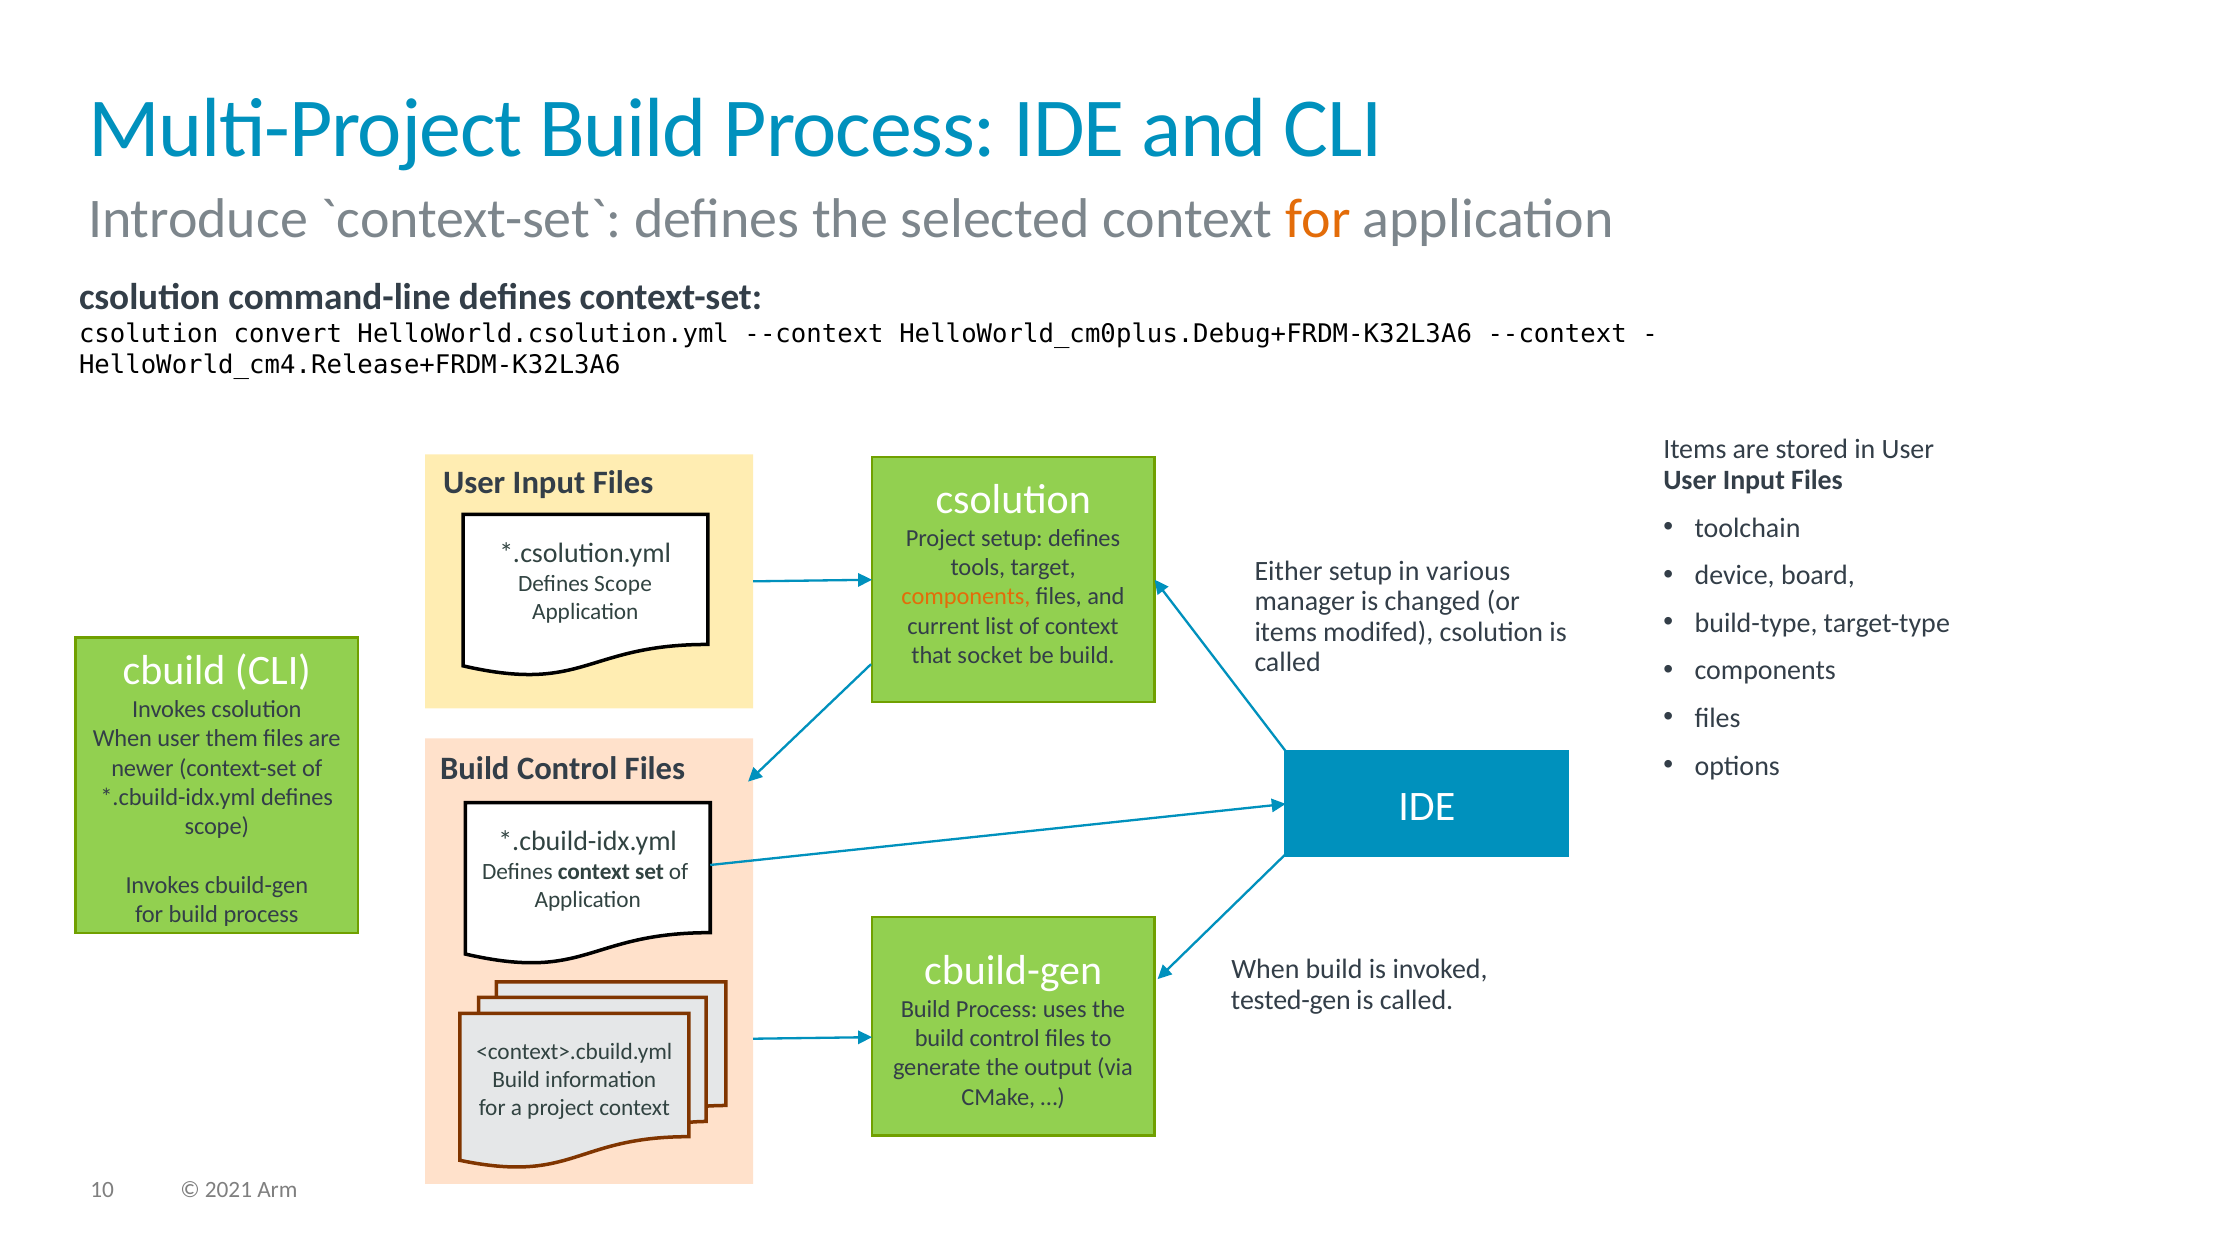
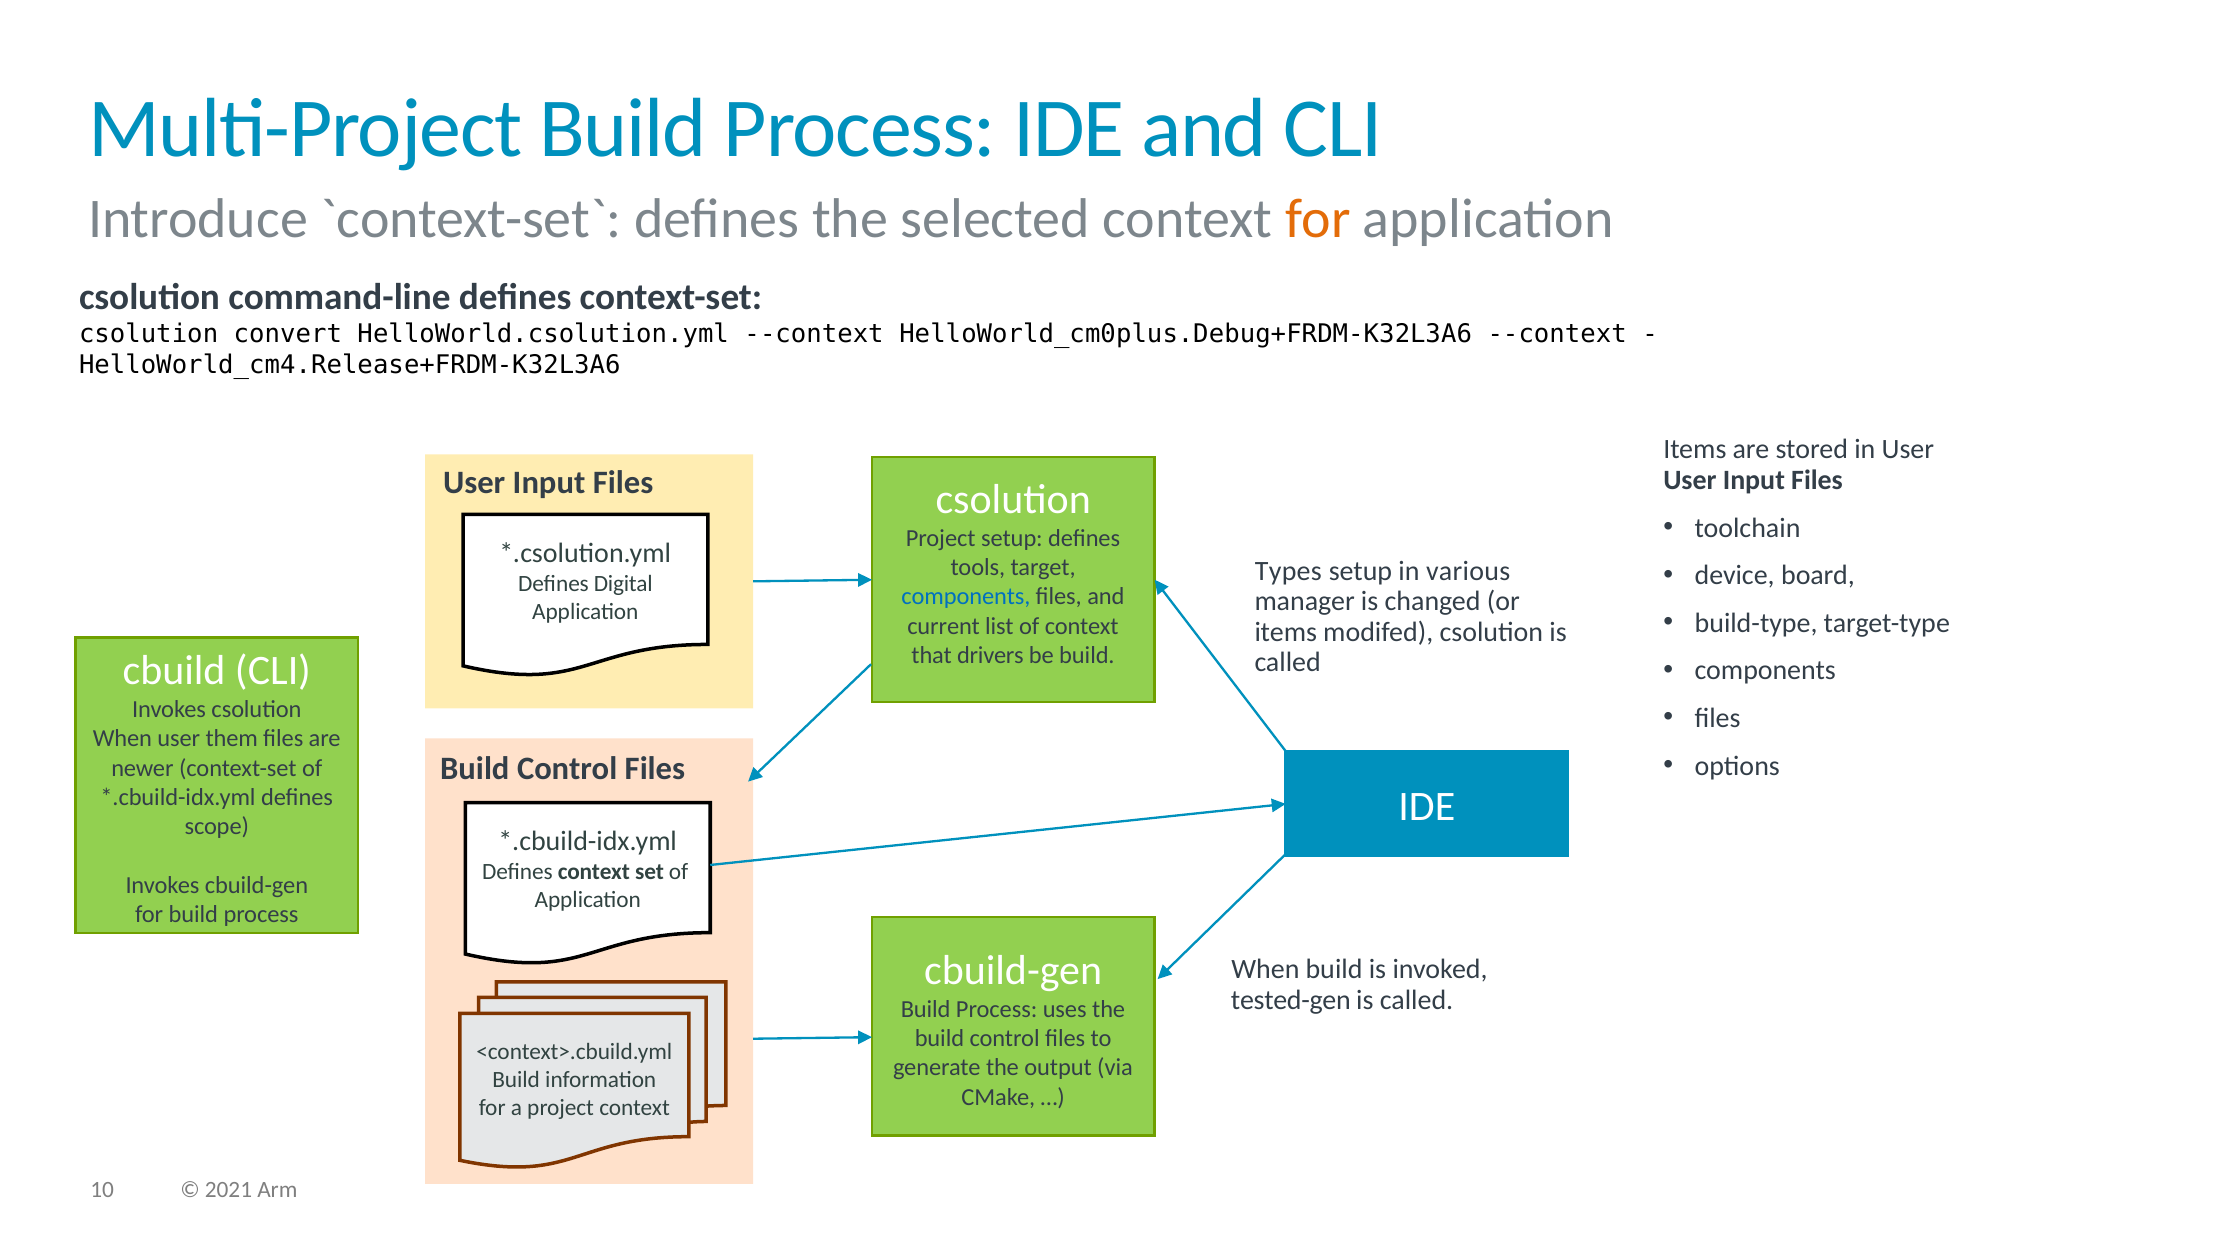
Either: Either -> Types (1288, 571)
Scope: Scope -> Digital (623, 584)
components colour: orange -> blue (966, 597)
socket: socket -> drivers (990, 655)
